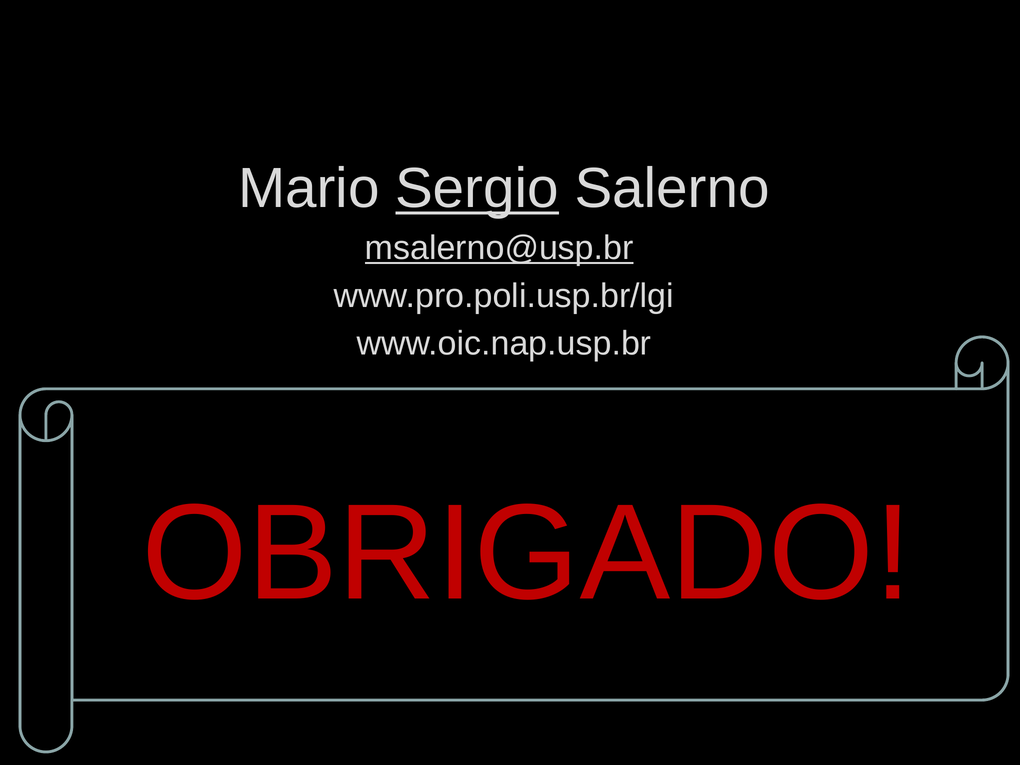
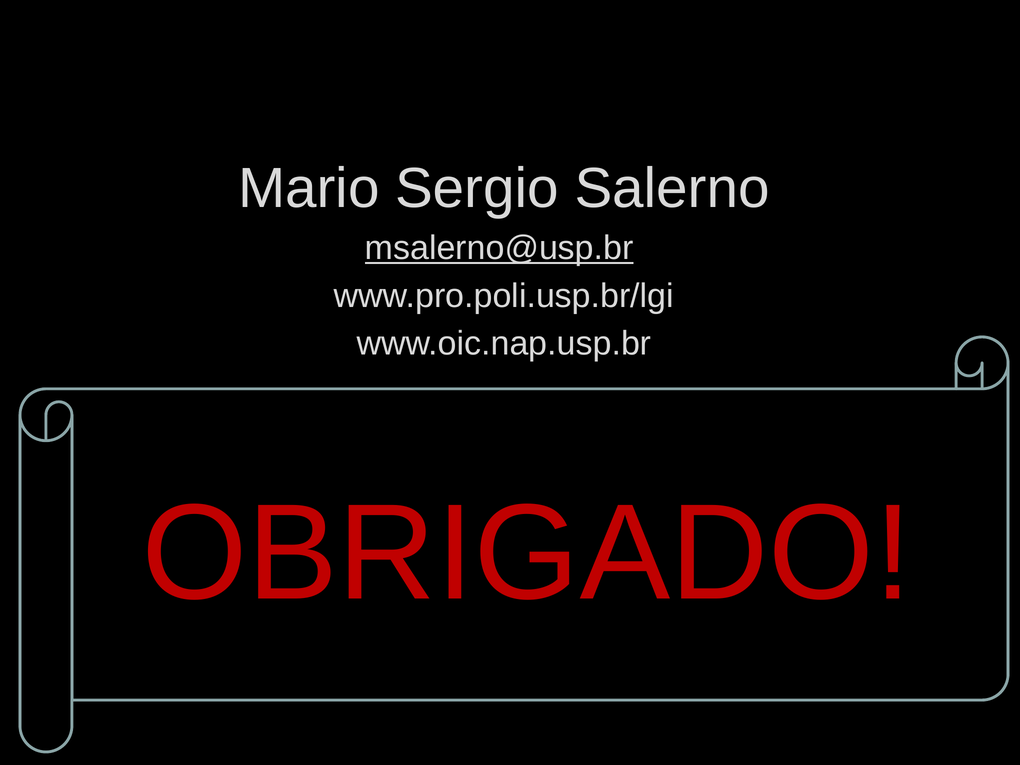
Sergio underline: present -> none (477, 189)
